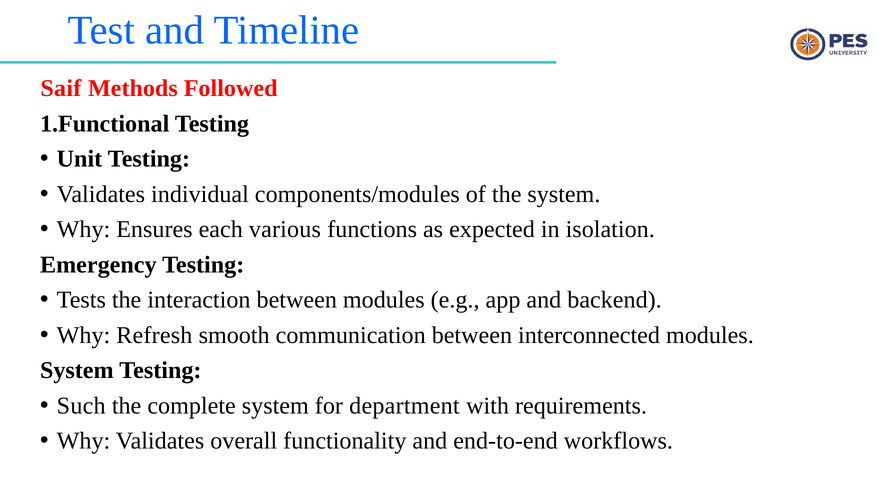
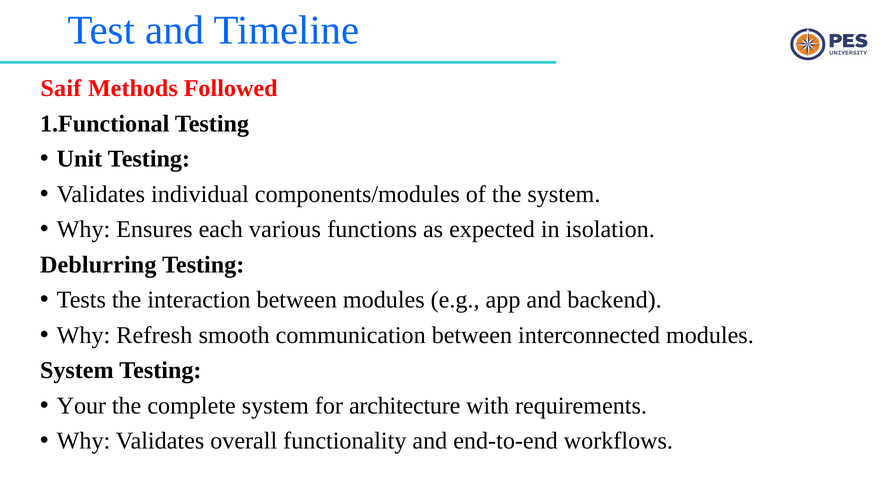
Emergency: Emergency -> Deblurring (98, 265)
Such: Such -> Your (81, 406)
department: department -> architecture (405, 406)
